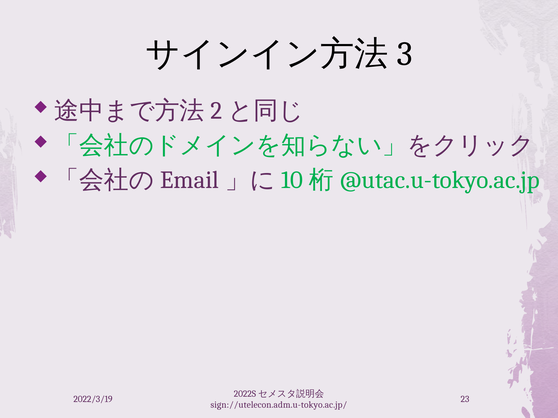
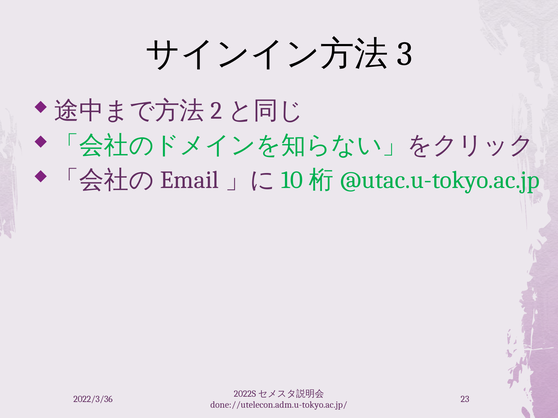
2022/3/19: 2022/3/19 -> 2022/3/36 (93, 400)
sign://utelecon.adm.u-tokyo.ac.jp/: sign://utelecon.adm.u-tokyo.ac.jp/ -> done://utelecon.adm.u-tokyo.ac.jp/ (279, 405)
